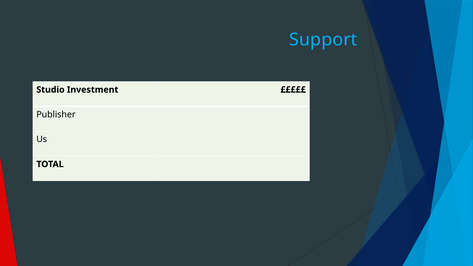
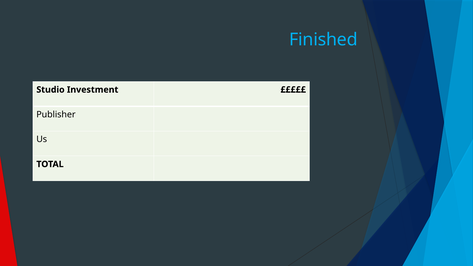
Support: Support -> Finished (323, 39)
